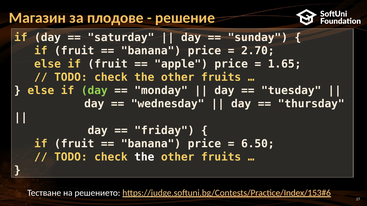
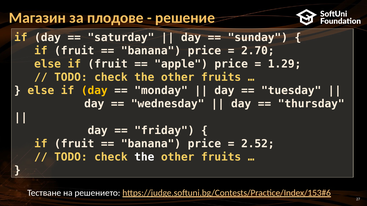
1.65: 1.65 -> 1.29 (285, 64)
day colour: light green -> yellow (94, 91)
6.50: 6.50 -> 2.52 (258, 144)
